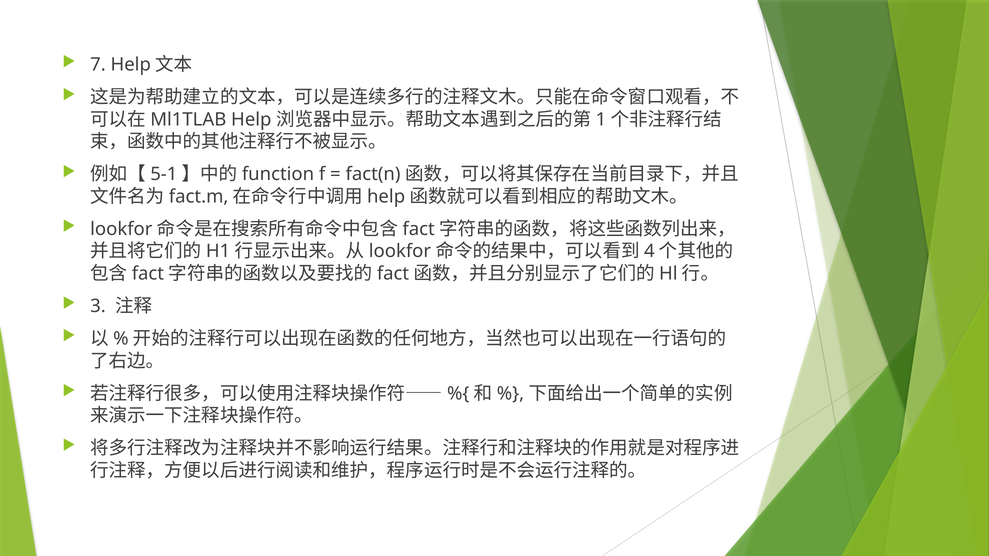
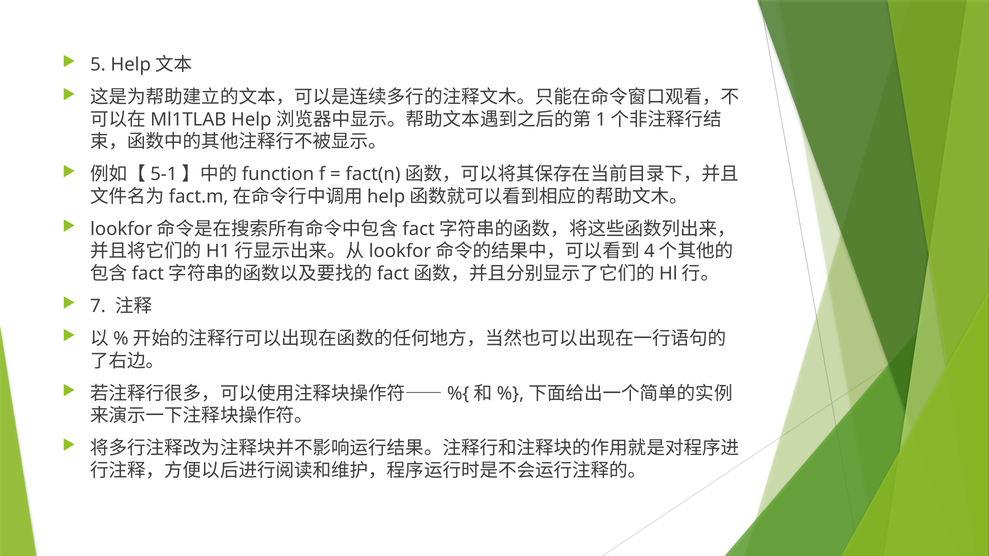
7: 7 -> 5 (98, 65)
3: 3 -> 7 (98, 306)
